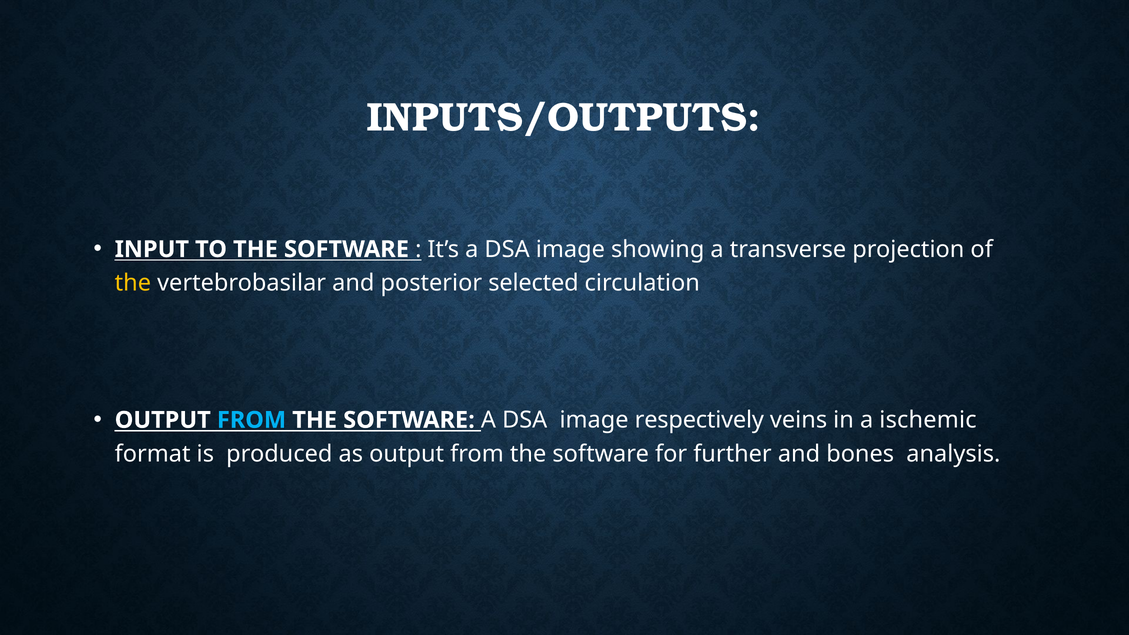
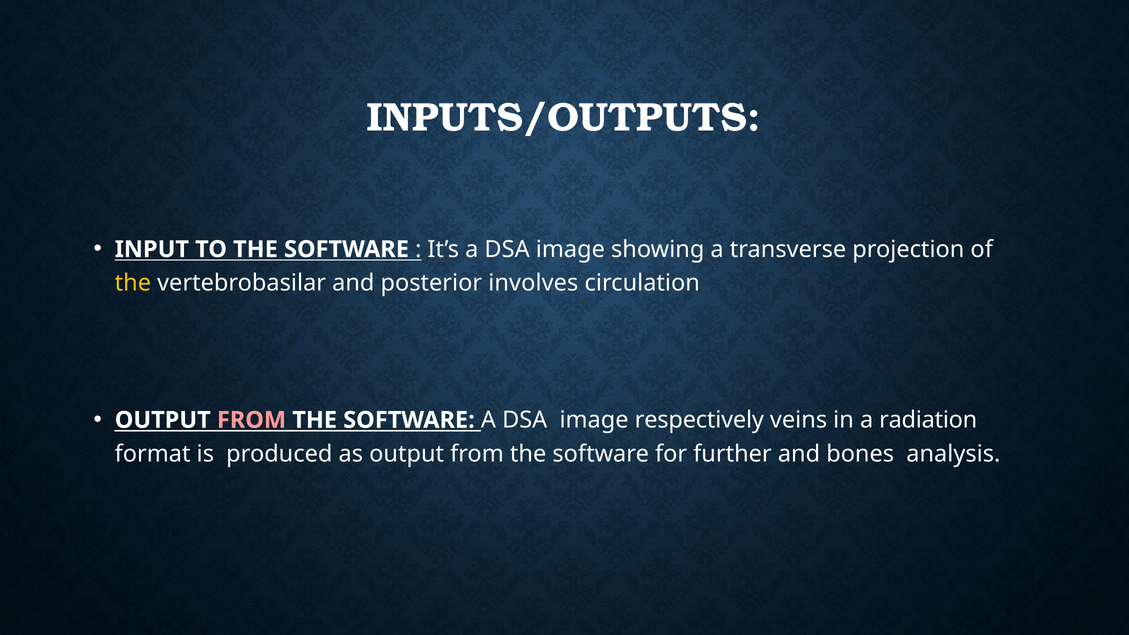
selected: selected -> involves (533, 283)
FROM colour: light blue -> pink (251, 420)
ischemic: ischemic -> radiation (928, 420)
